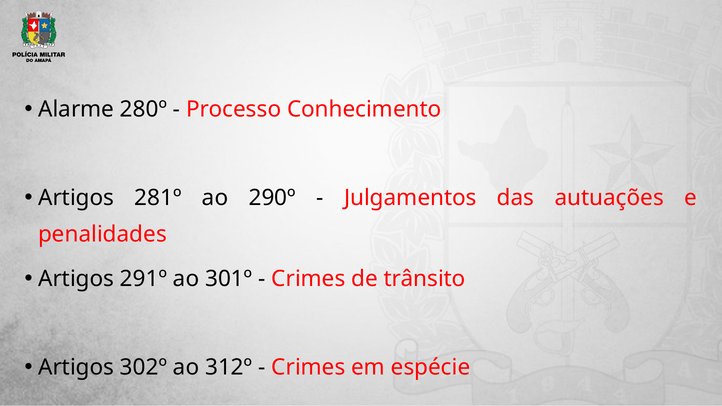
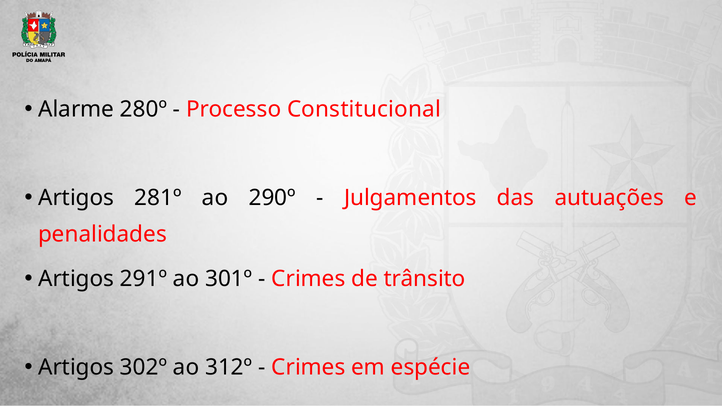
Conhecimento: Conhecimento -> Constitucional (364, 109)
